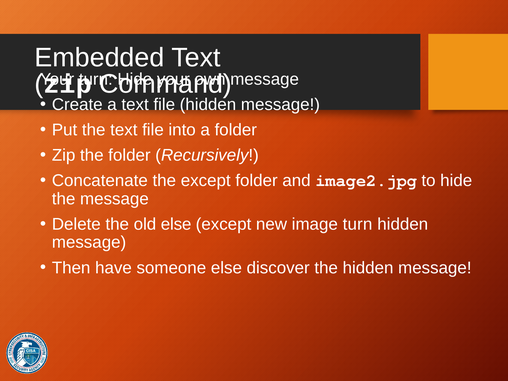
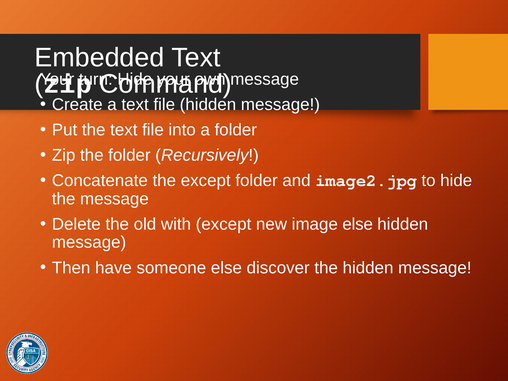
old else: else -> with (176, 224)
image turn: turn -> else (358, 224)
